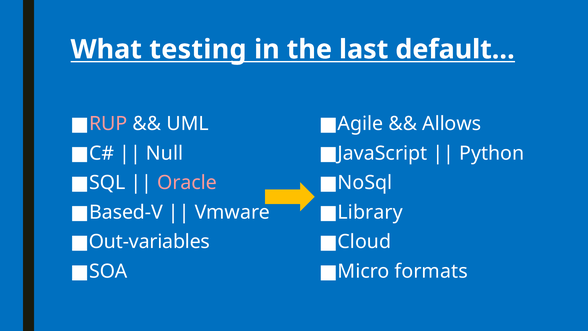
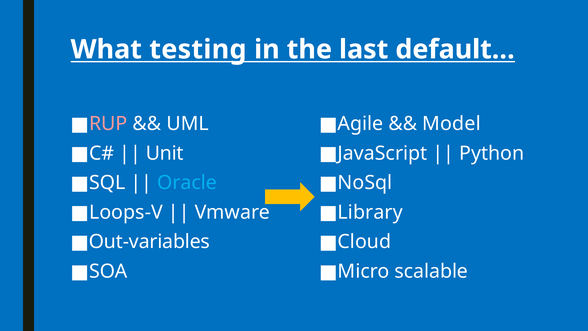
Allows: Allows -> Model (452, 124)
Null: Null -> Unit (165, 153)
Oracle colour: pink -> light blue (187, 183)
Based-V: Based-V -> Loops-V (126, 212)
formats: formats -> scalable (431, 271)
